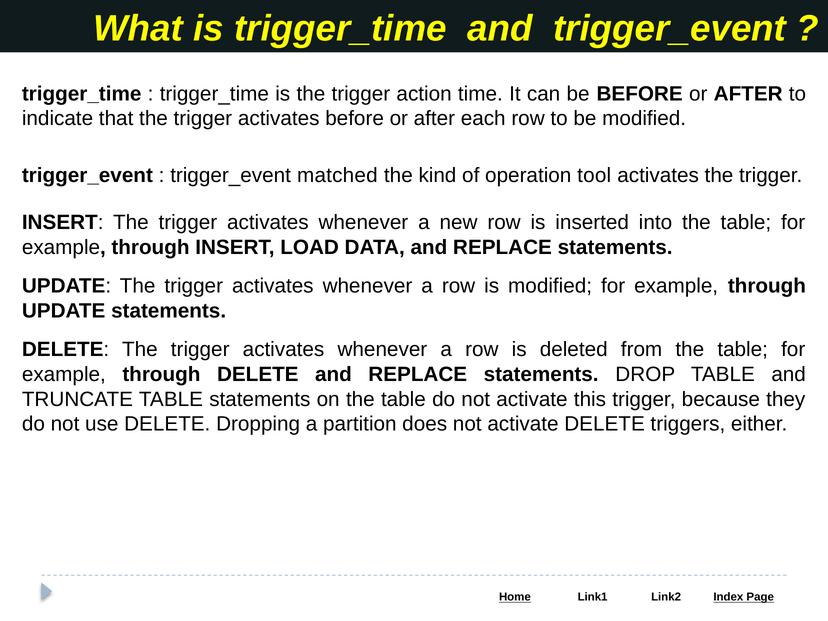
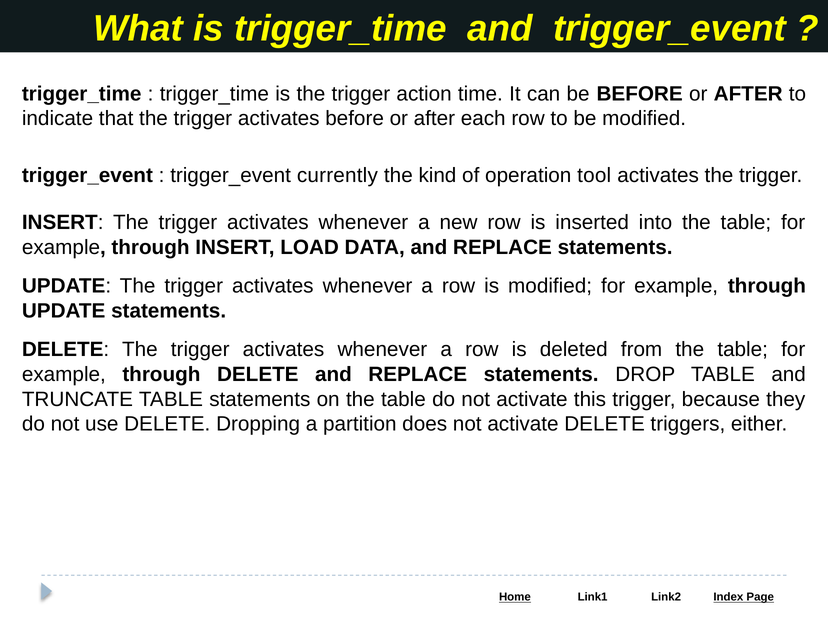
matched: matched -> currently (337, 175)
